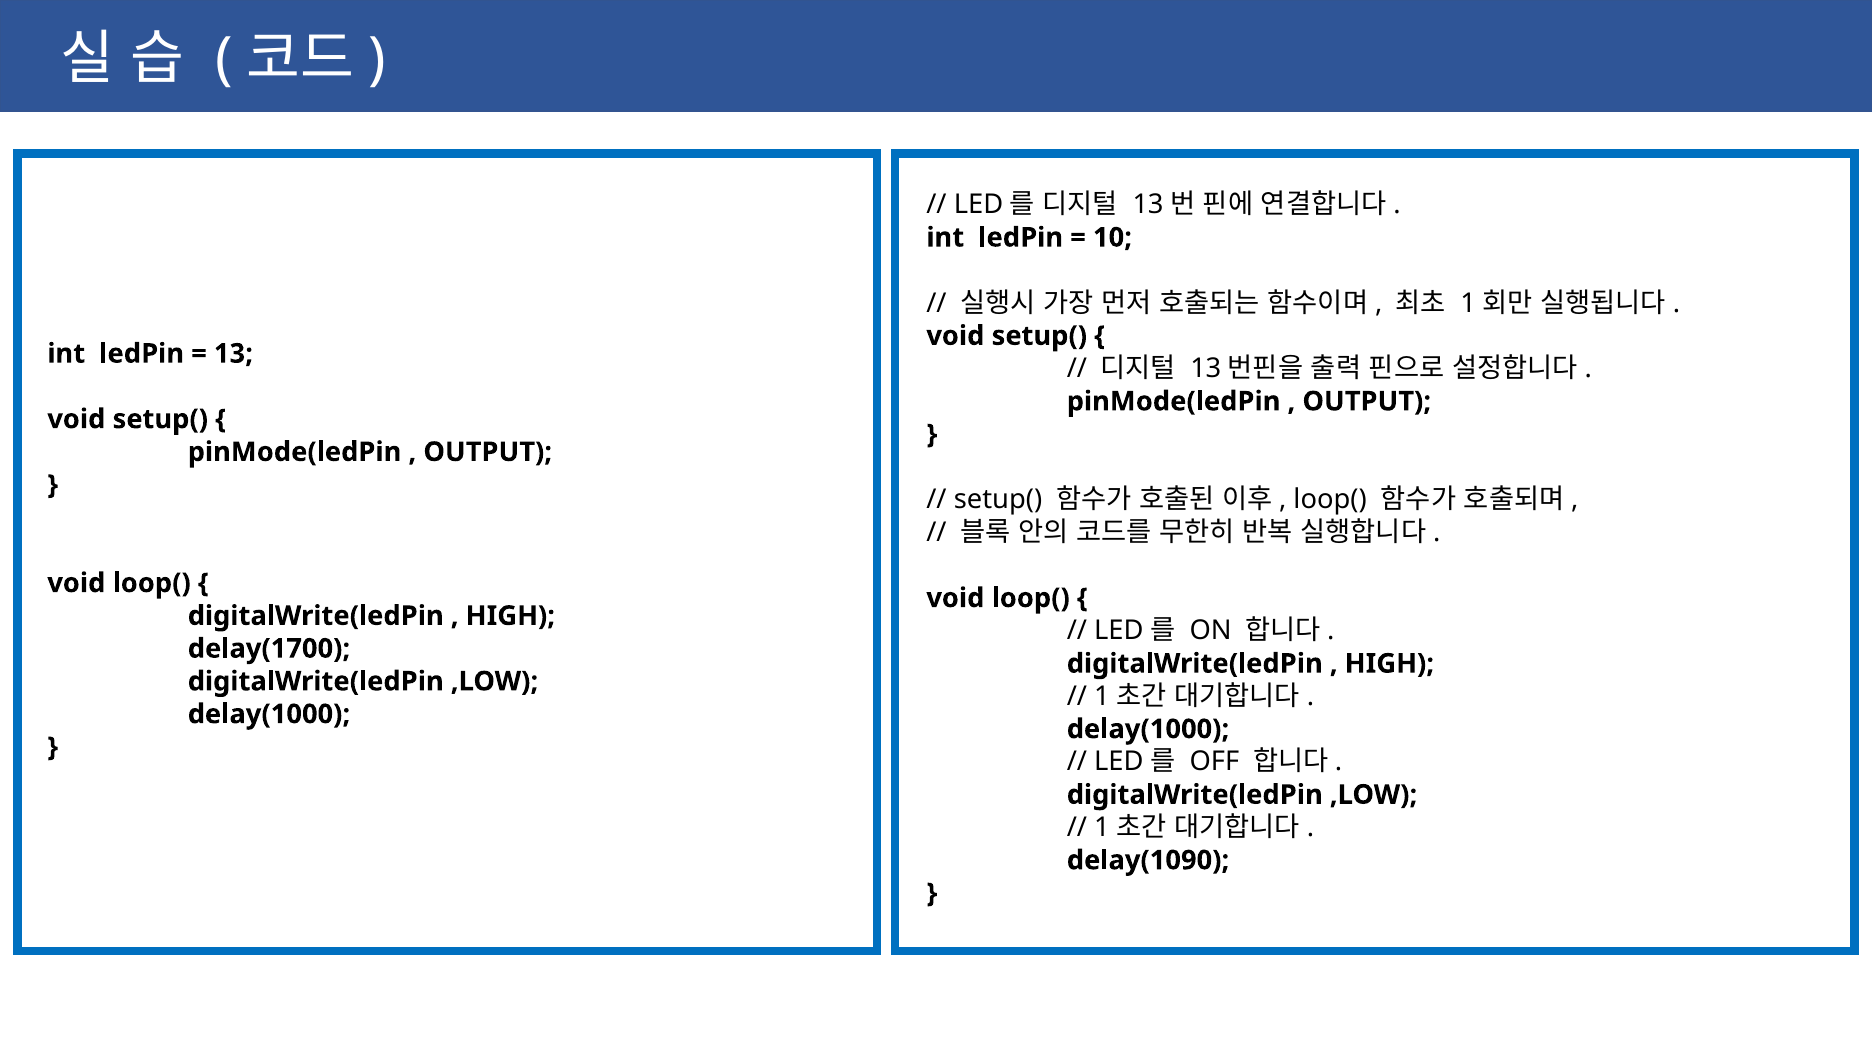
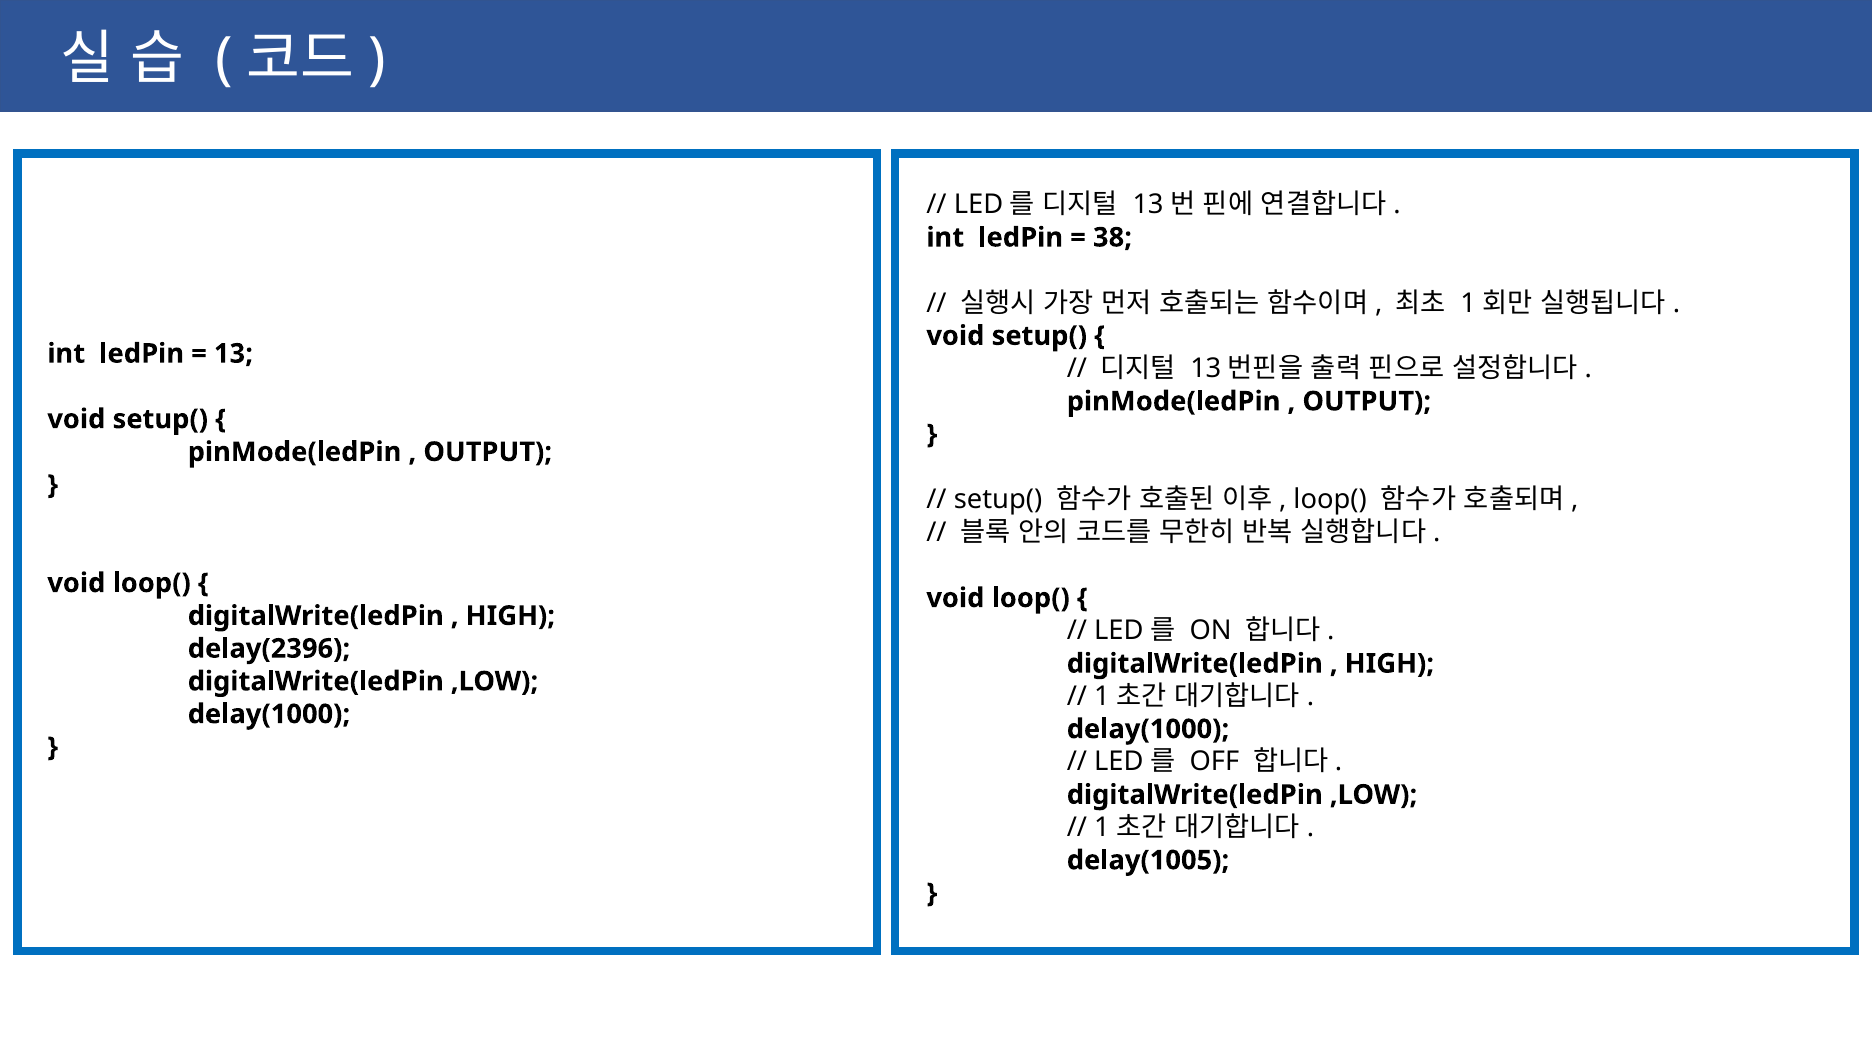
10: 10 -> 38 (1113, 238)
delay(1700: delay(1700 -> delay(2396 (269, 649)
delay(1090: delay(1090 -> delay(1005 (1148, 860)
